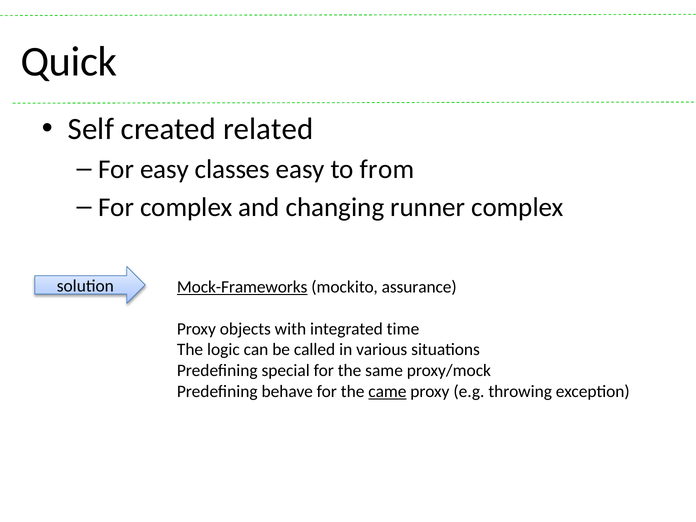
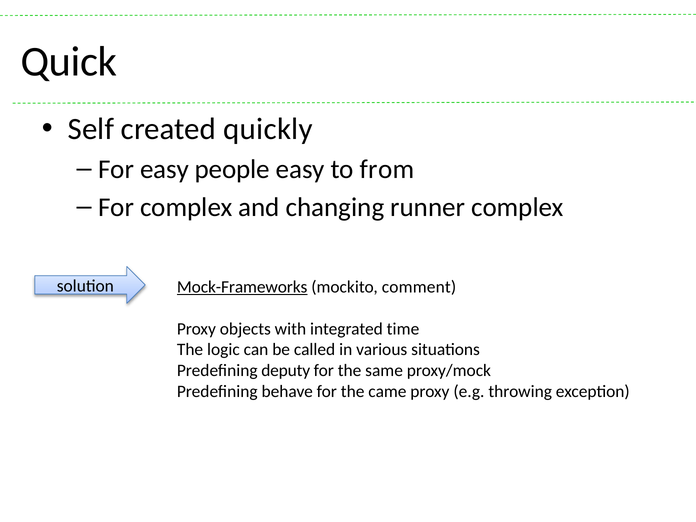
related: related -> quickly (268, 129)
classes: classes -> people (232, 169)
assurance: assurance -> comment (419, 287)
special: special -> deputy (286, 371)
came underline: present -> none (387, 391)
